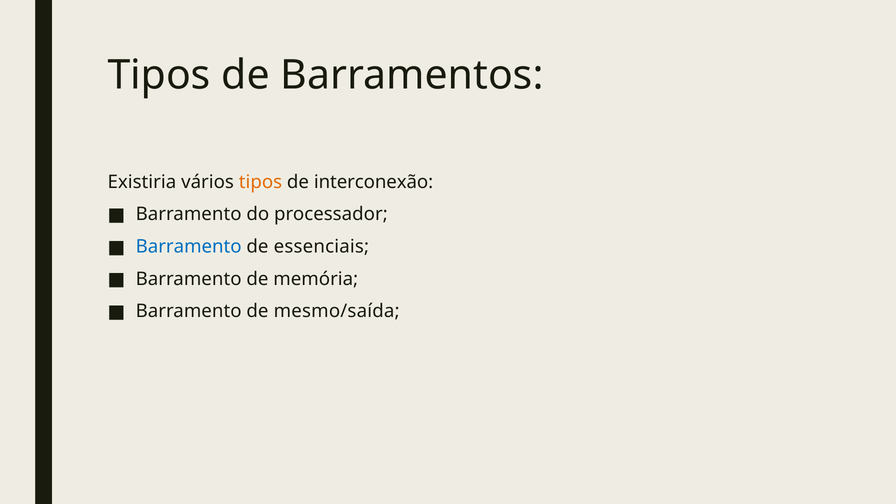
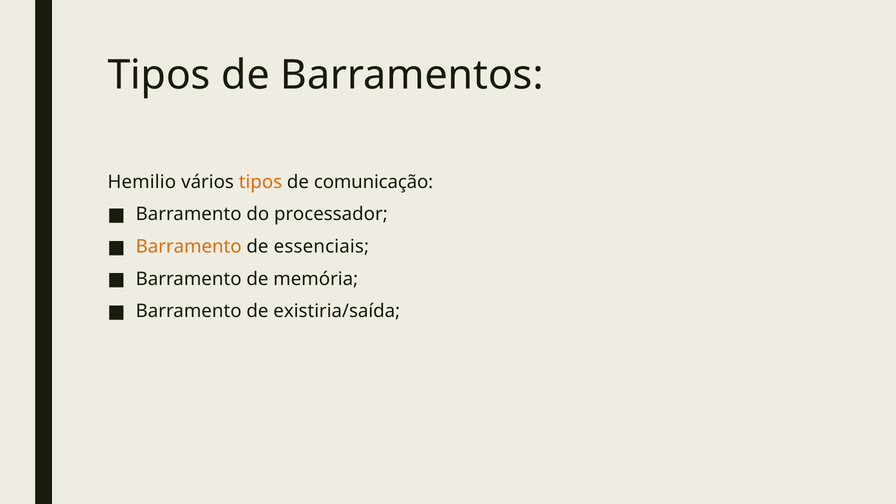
Existiria: Existiria -> Hemilio (142, 182)
interconexão: interconexão -> comunicação (374, 182)
Barramento colour: blue -> orange (189, 247)
mesmo/saída: mesmo/saída -> existiria/saída (337, 311)
